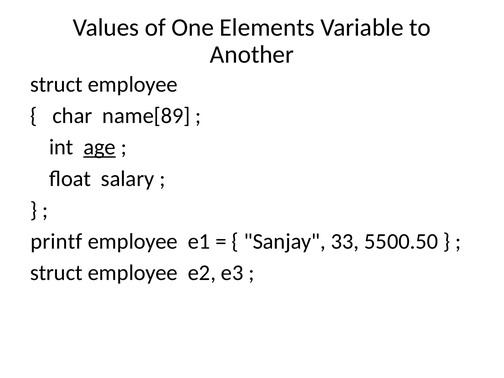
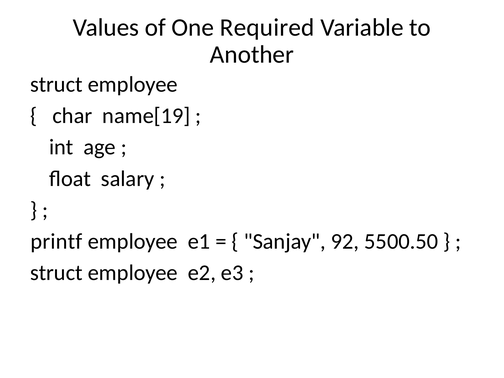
Elements: Elements -> Required (267, 27)
name[89: name[89 -> name[19 (146, 116)
age underline: present -> none (100, 147)
33: 33 -> 92 (345, 241)
